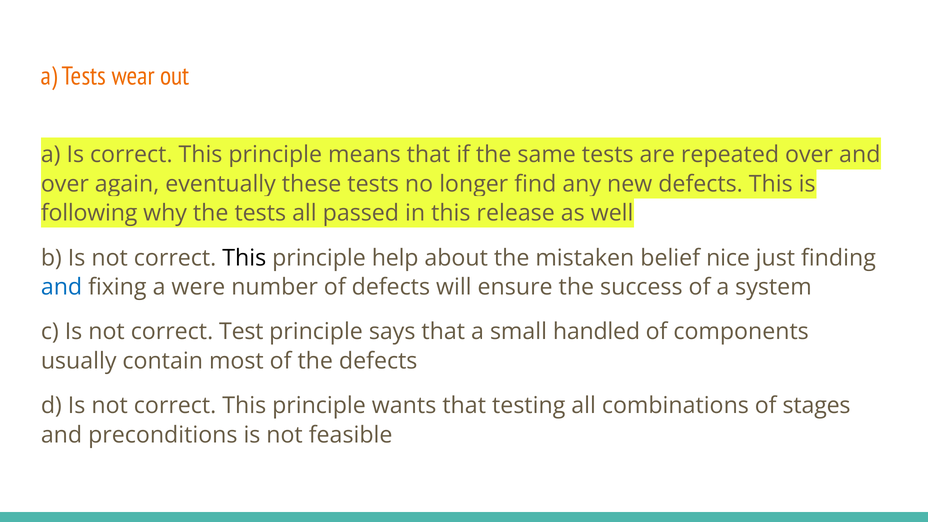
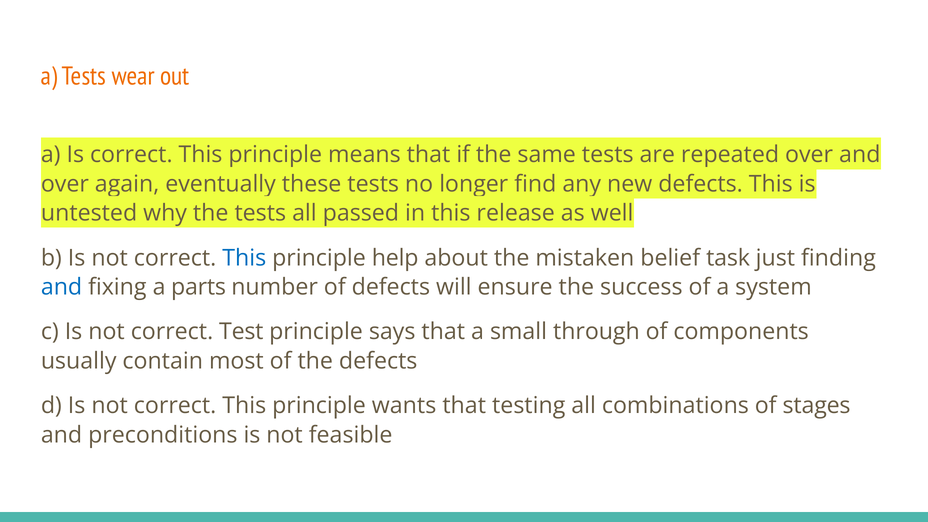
following: following -> untested (89, 213)
This colour: black -> blue (244, 258)
nice: nice -> task (728, 258)
were: were -> parts (199, 287)
handled: handled -> through (596, 332)
